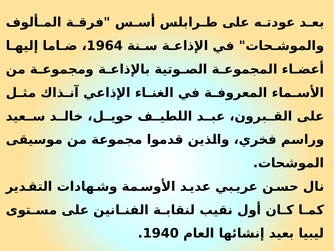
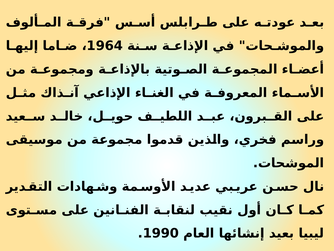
1940: 1940 -> 1990 (161, 233)
